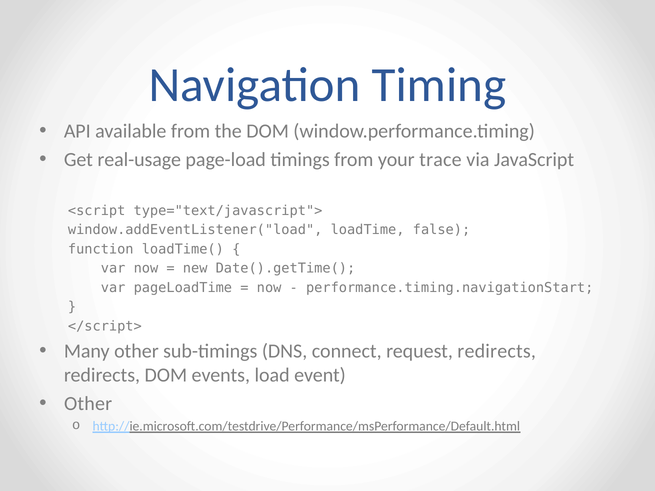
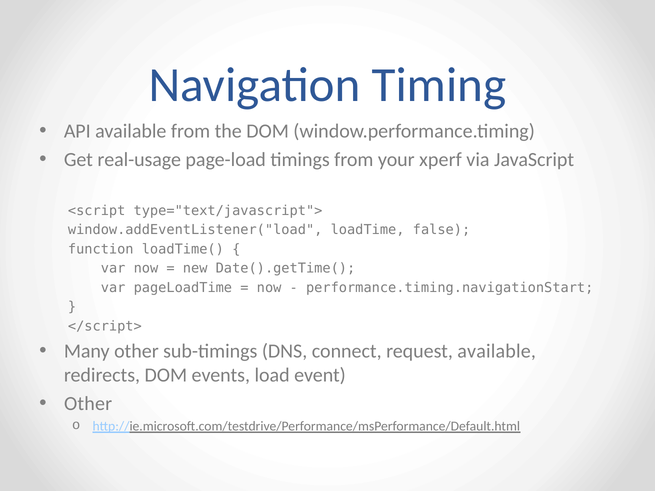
trace: trace -> xperf (441, 160)
request redirects: redirects -> available (497, 351)
